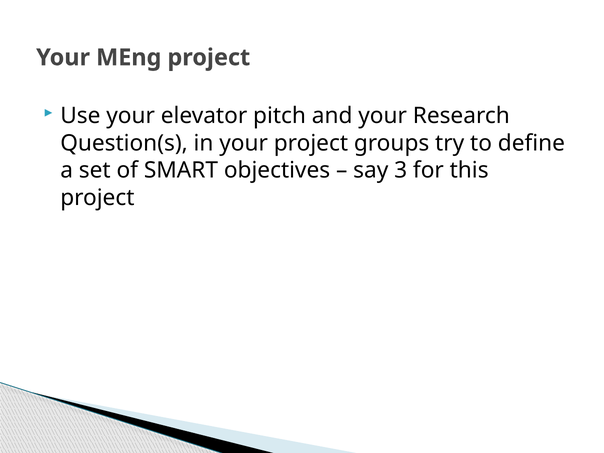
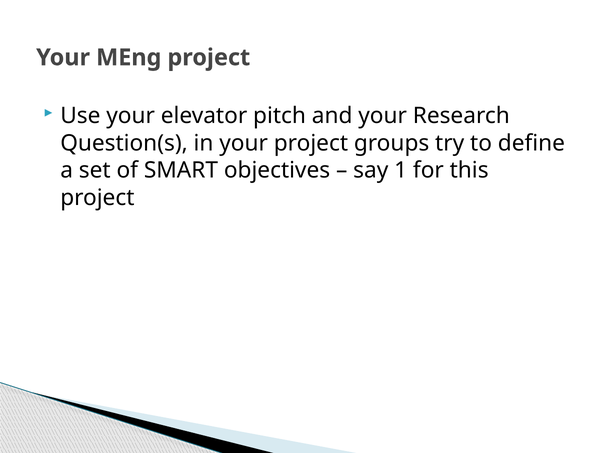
3: 3 -> 1 (401, 170)
